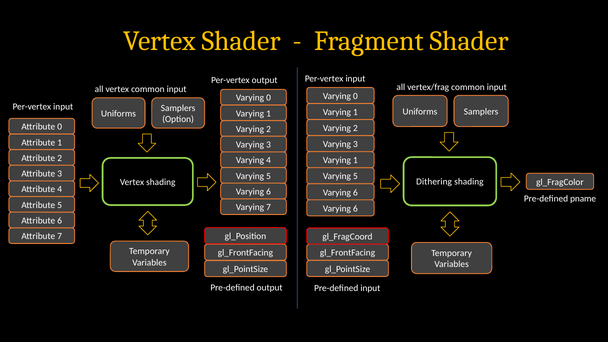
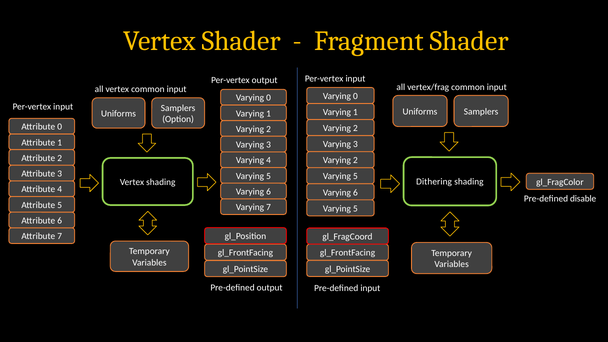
1: 1 -> 2 (355, 160)
pname: pname -> disable (583, 199)
6: 6 -> 5 (355, 208)
